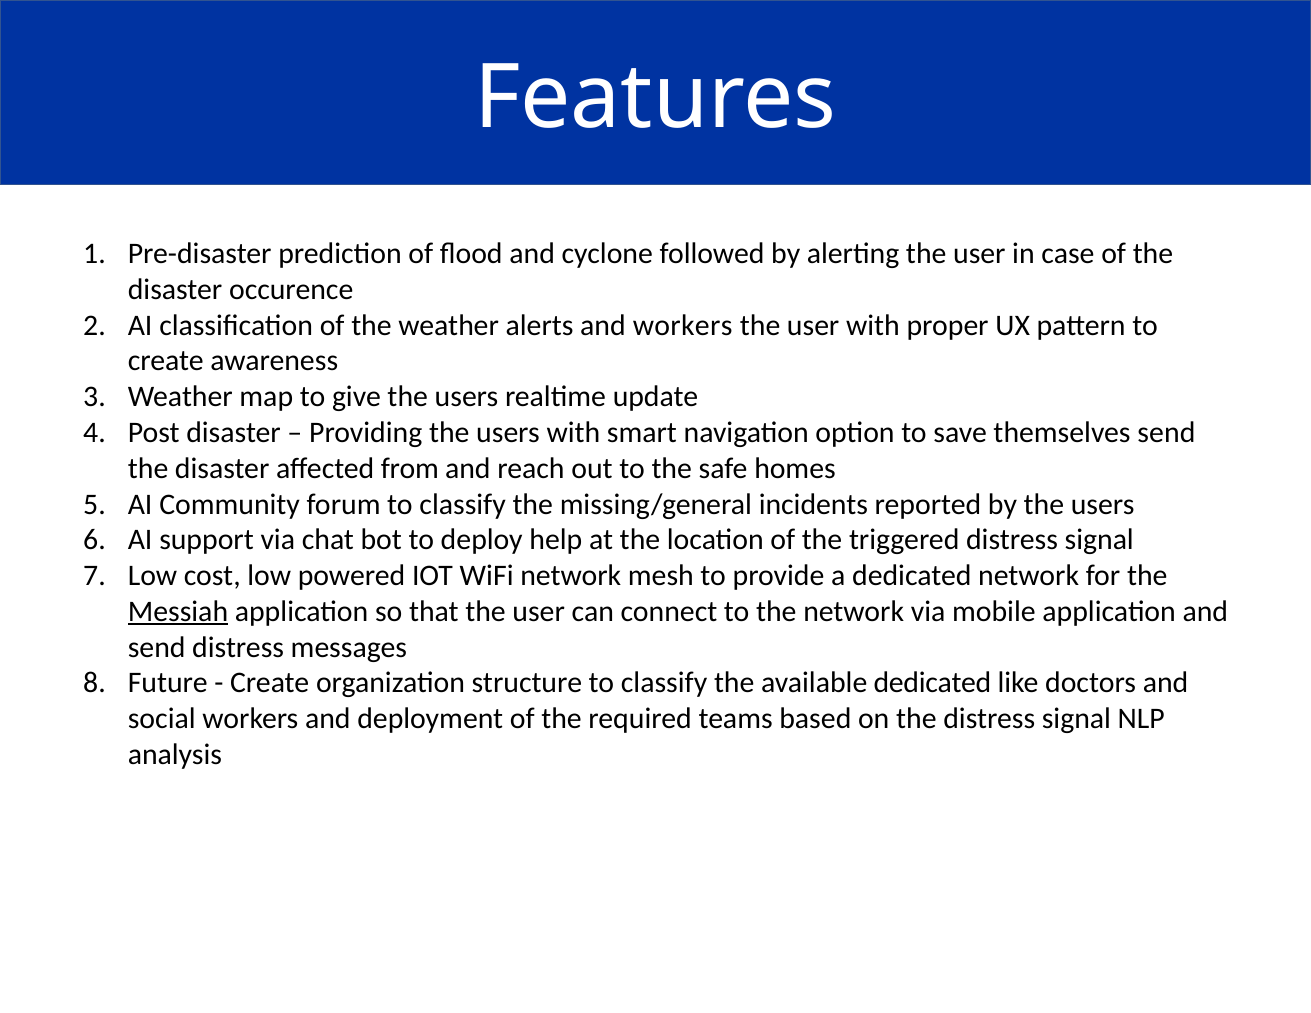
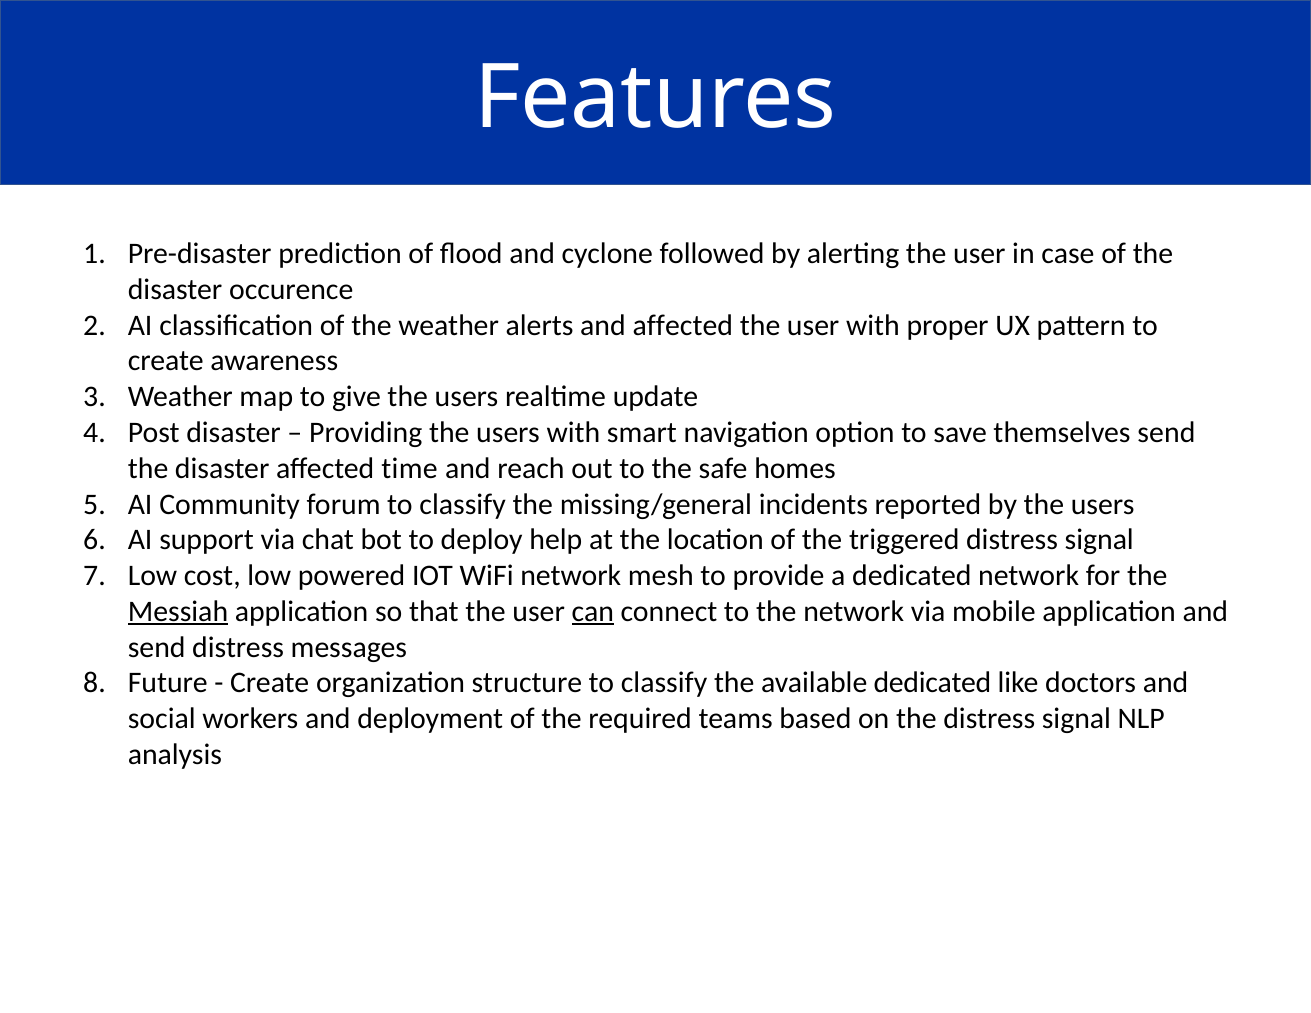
and workers: workers -> affected (683, 325)
from: from -> time (410, 468)
can underline: none -> present (593, 611)
